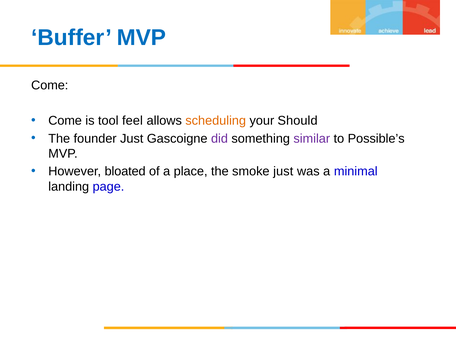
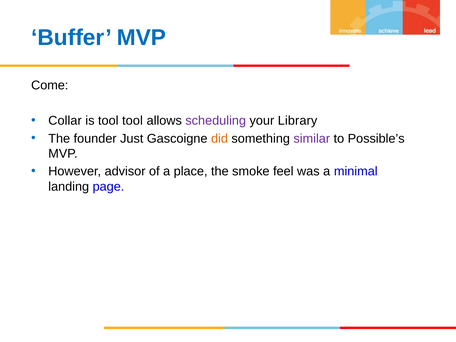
Come: Come -> Collar (65, 121)
tool feel: feel -> tool (132, 121)
scheduling colour: orange -> purple (216, 121)
Should: Should -> Library (298, 121)
did colour: purple -> orange (219, 138)
bloated: bloated -> advisor (125, 171)
smoke just: just -> feel (283, 171)
